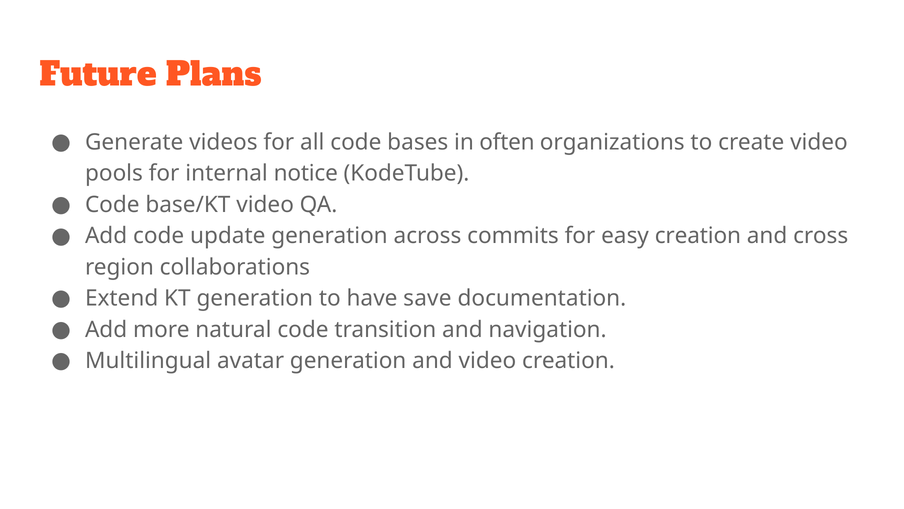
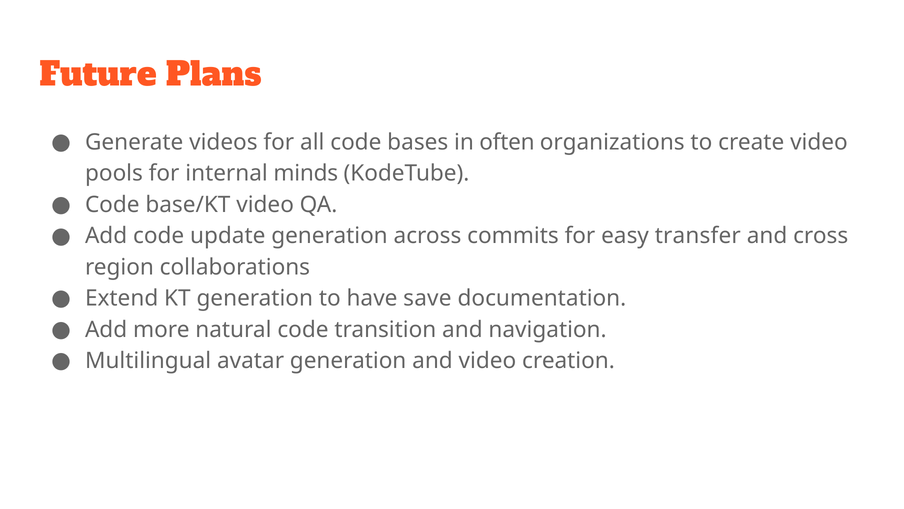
notice: notice -> minds (306, 173)
easy creation: creation -> transfer (698, 236)
